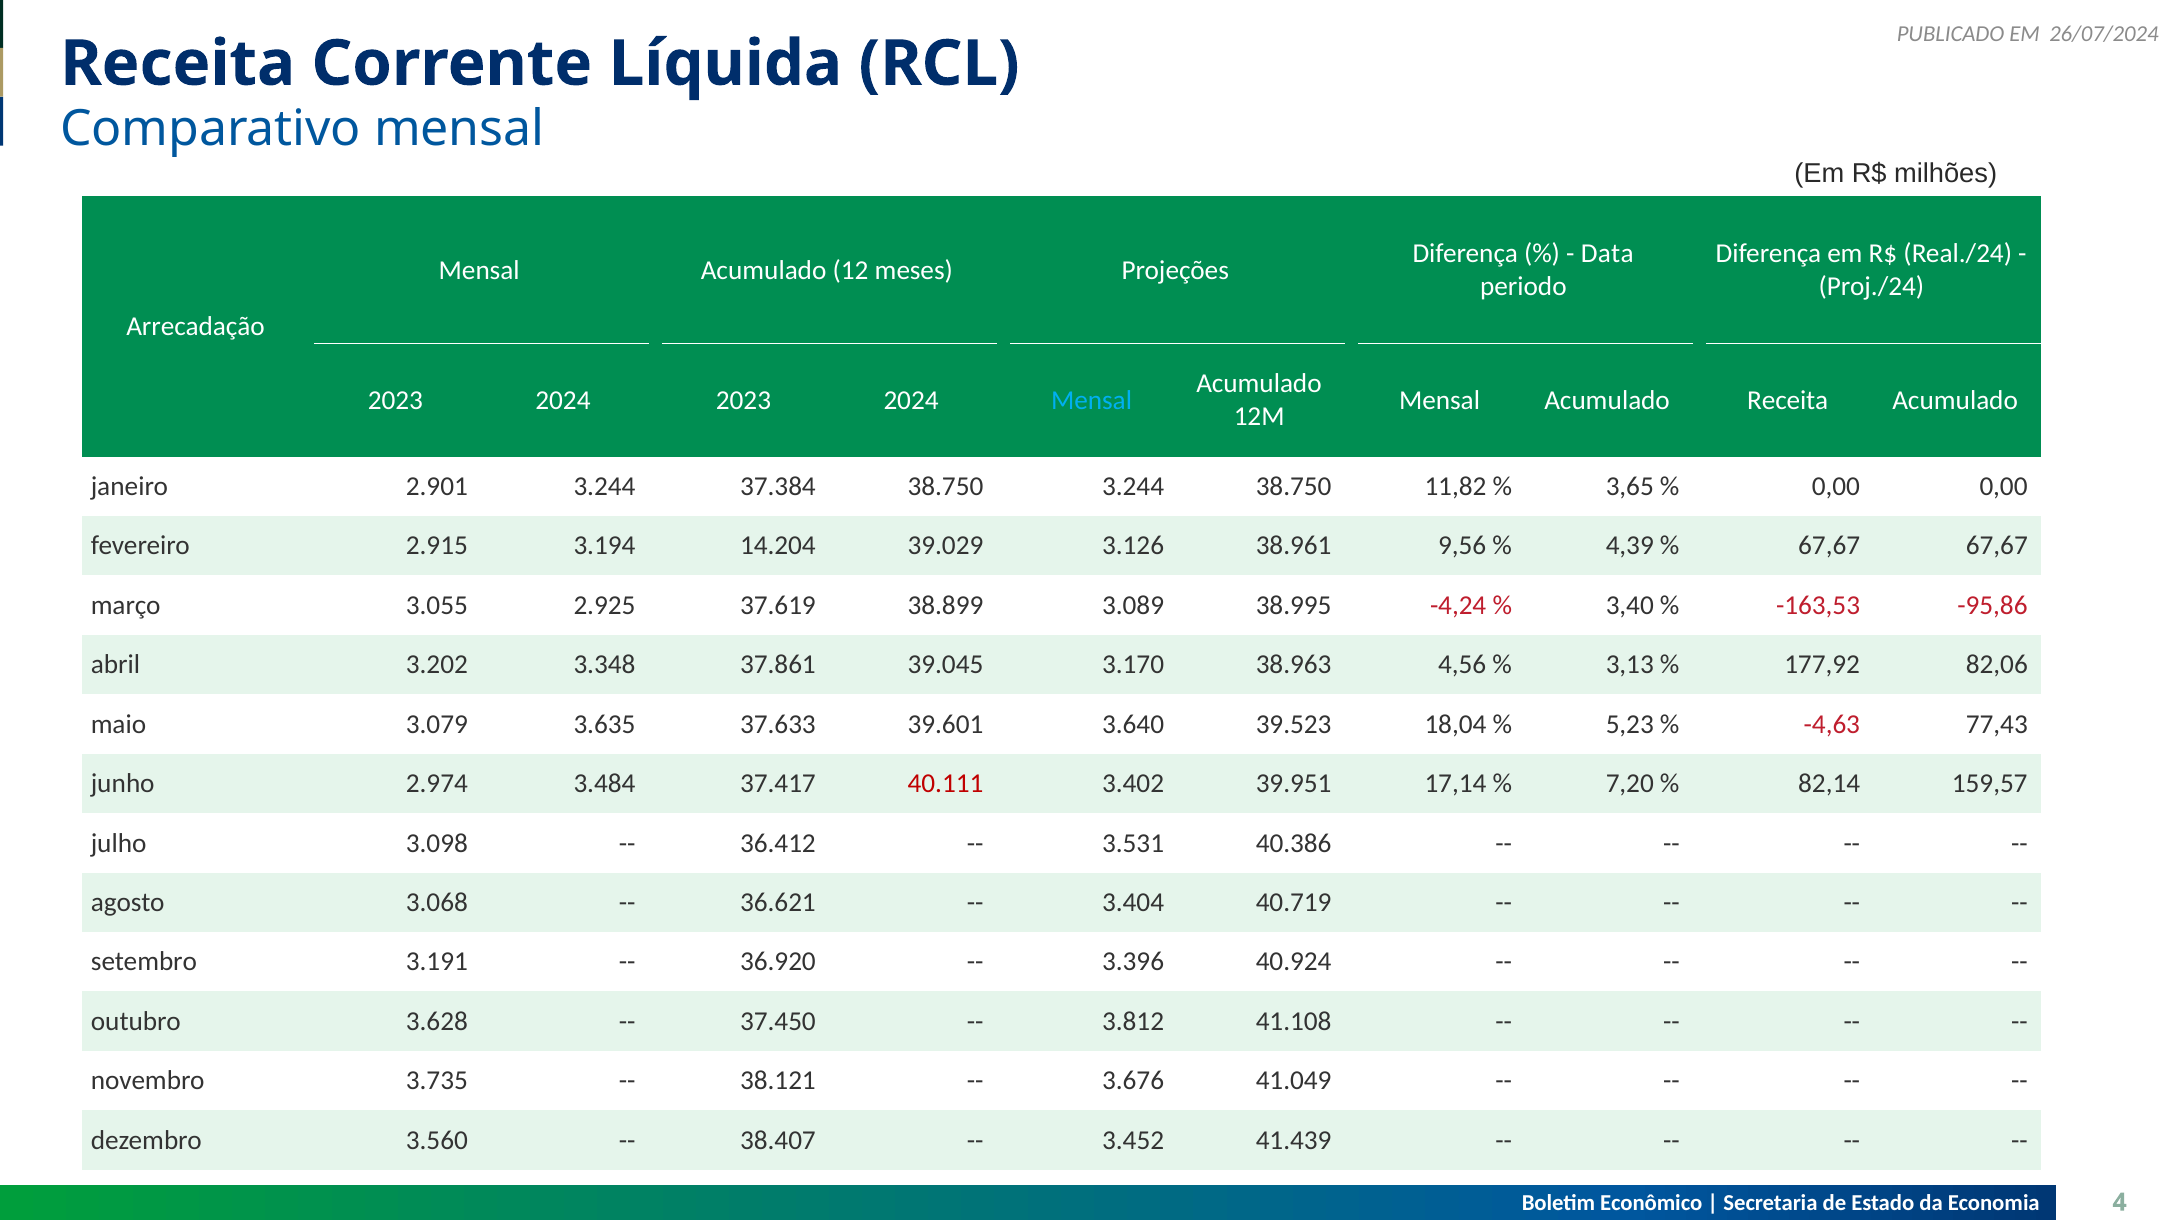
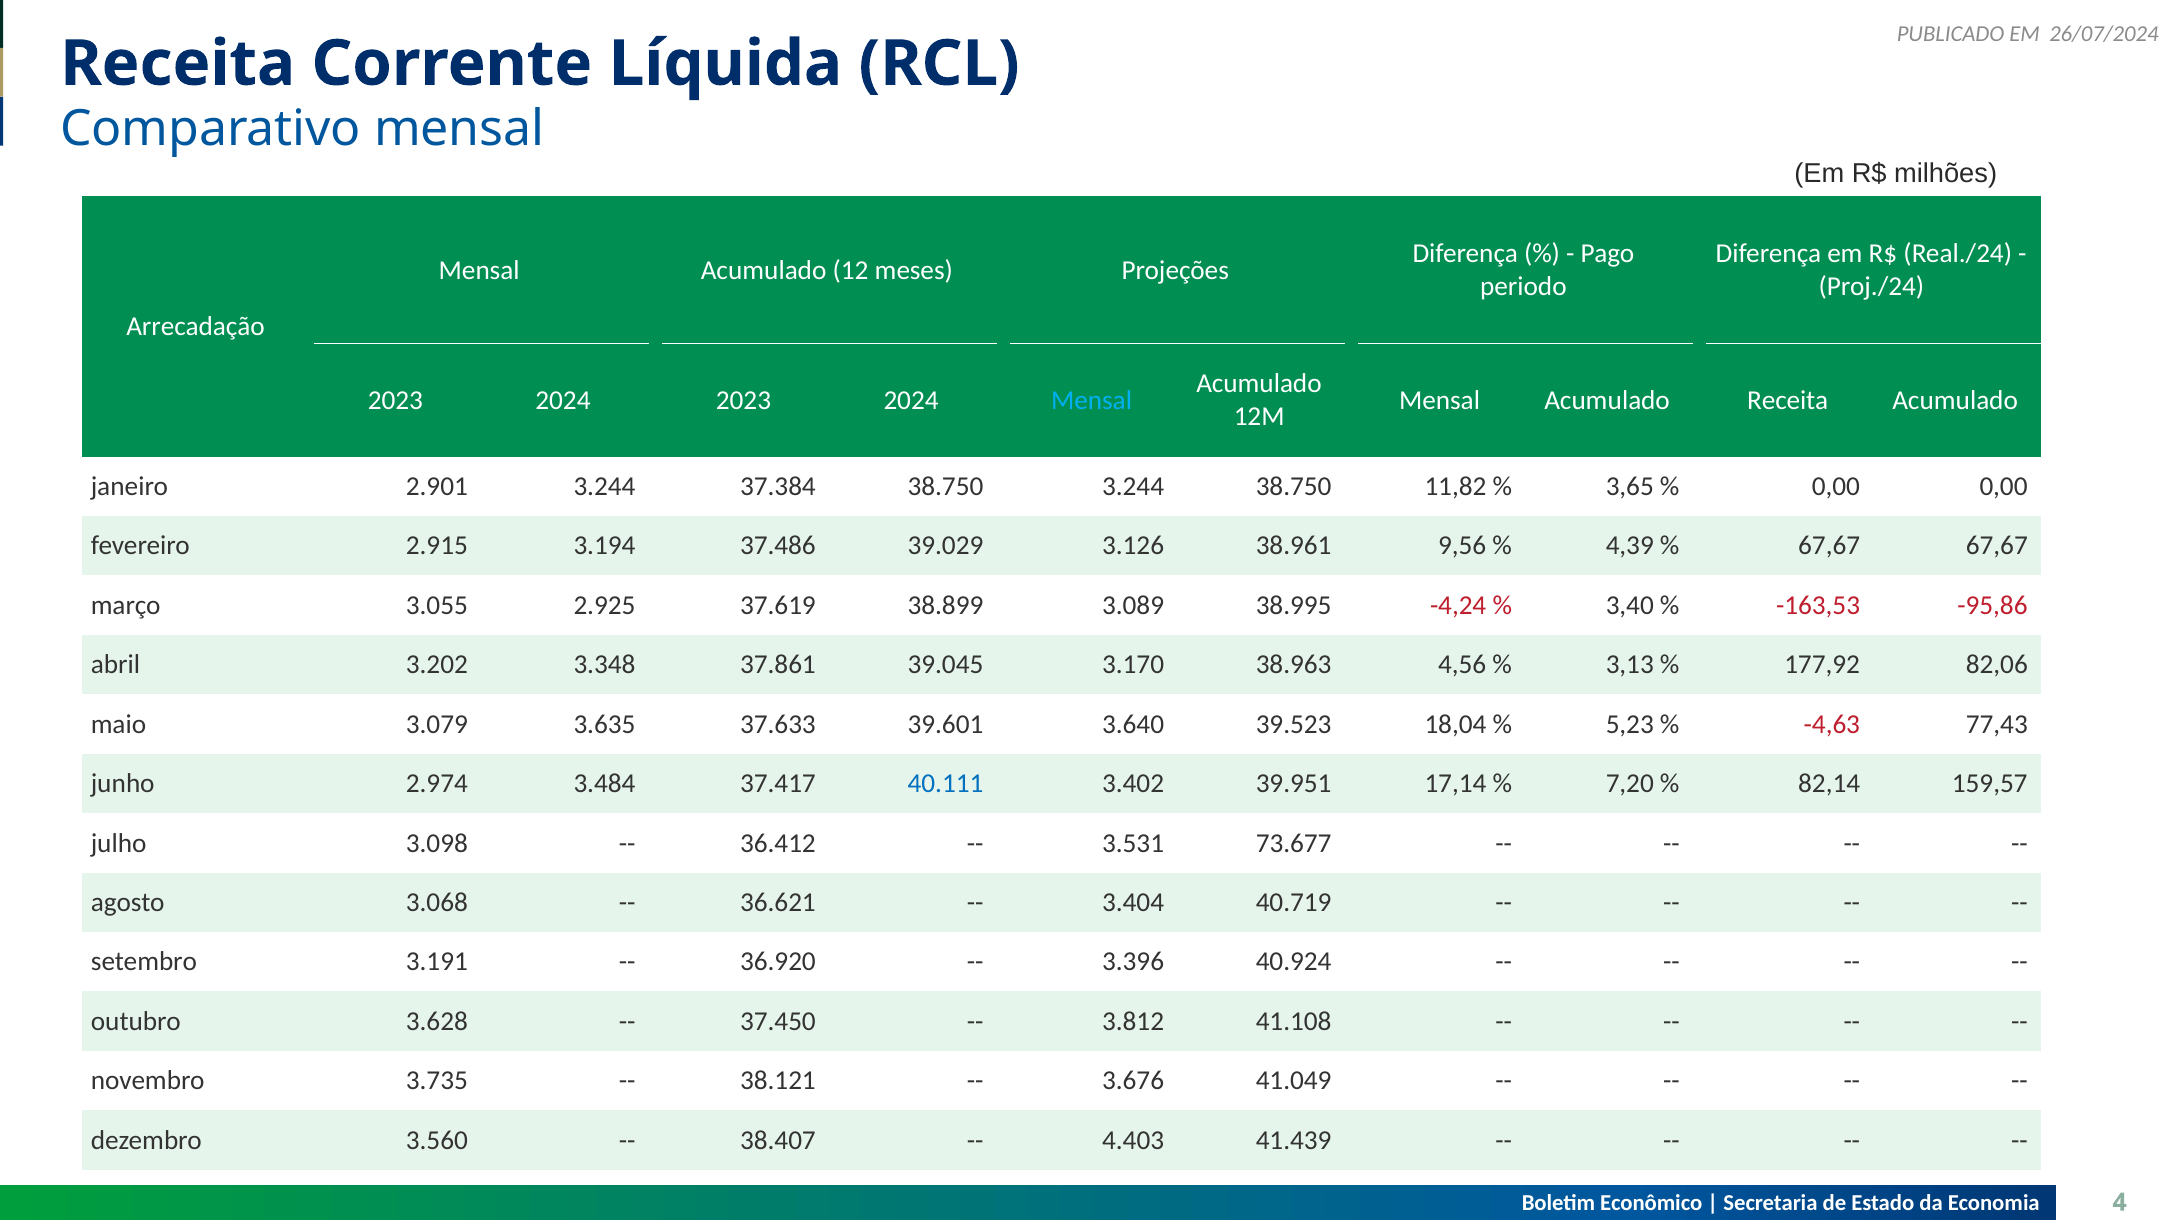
Data: Data -> Pago (1607, 253)
14.204: 14.204 -> 37.486 (778, 546)
40.111 colour: red -> blue (946, 784)
40.386: 40.386 -> 73.677 (1294, 843)
3.452: 3.452 -> 4.403 (1133, 1140)
